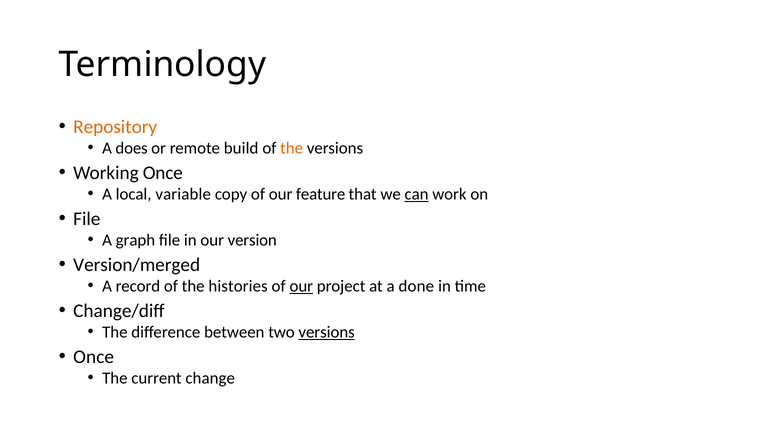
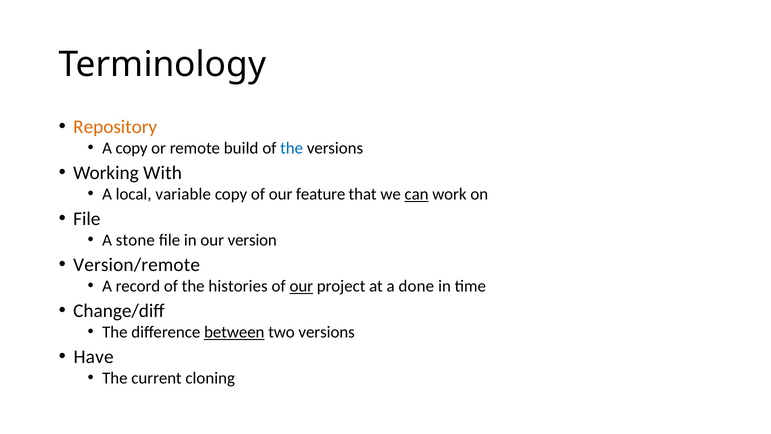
A does: does -> copy (132, 148)
the colour: orange -> blue (292, 148)
Working Once: Once -> With (163, 173)
graph: graph -> stone (135, 240)
Version/merged: Version/merged -> Version/remote (137, 265)
between underline: none -> present (234, 332)
versions underline: present -> none (327, 332)
Once: Once -> Have (94, 357)
change: change -> cloning (210, 378)
